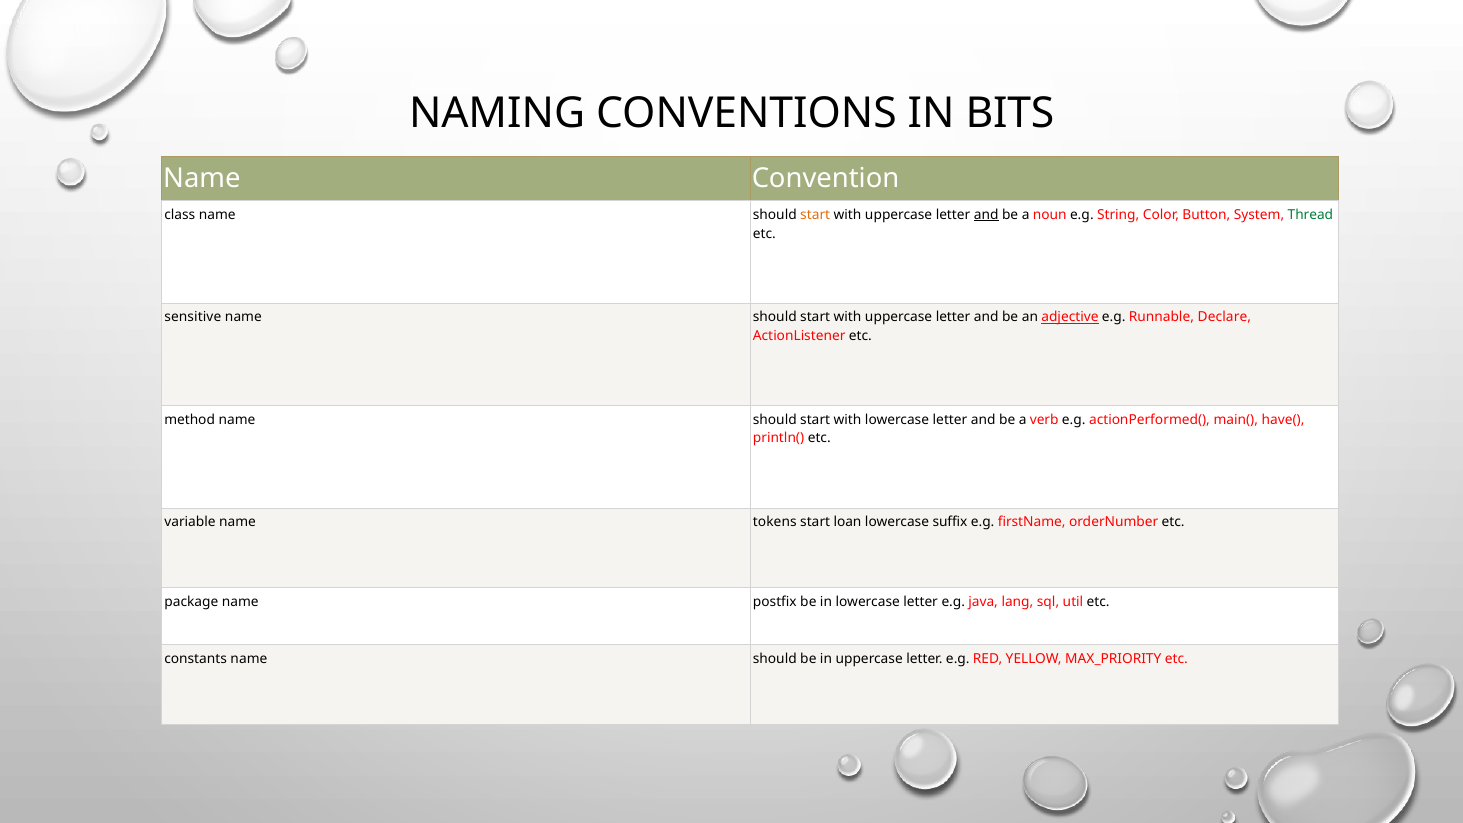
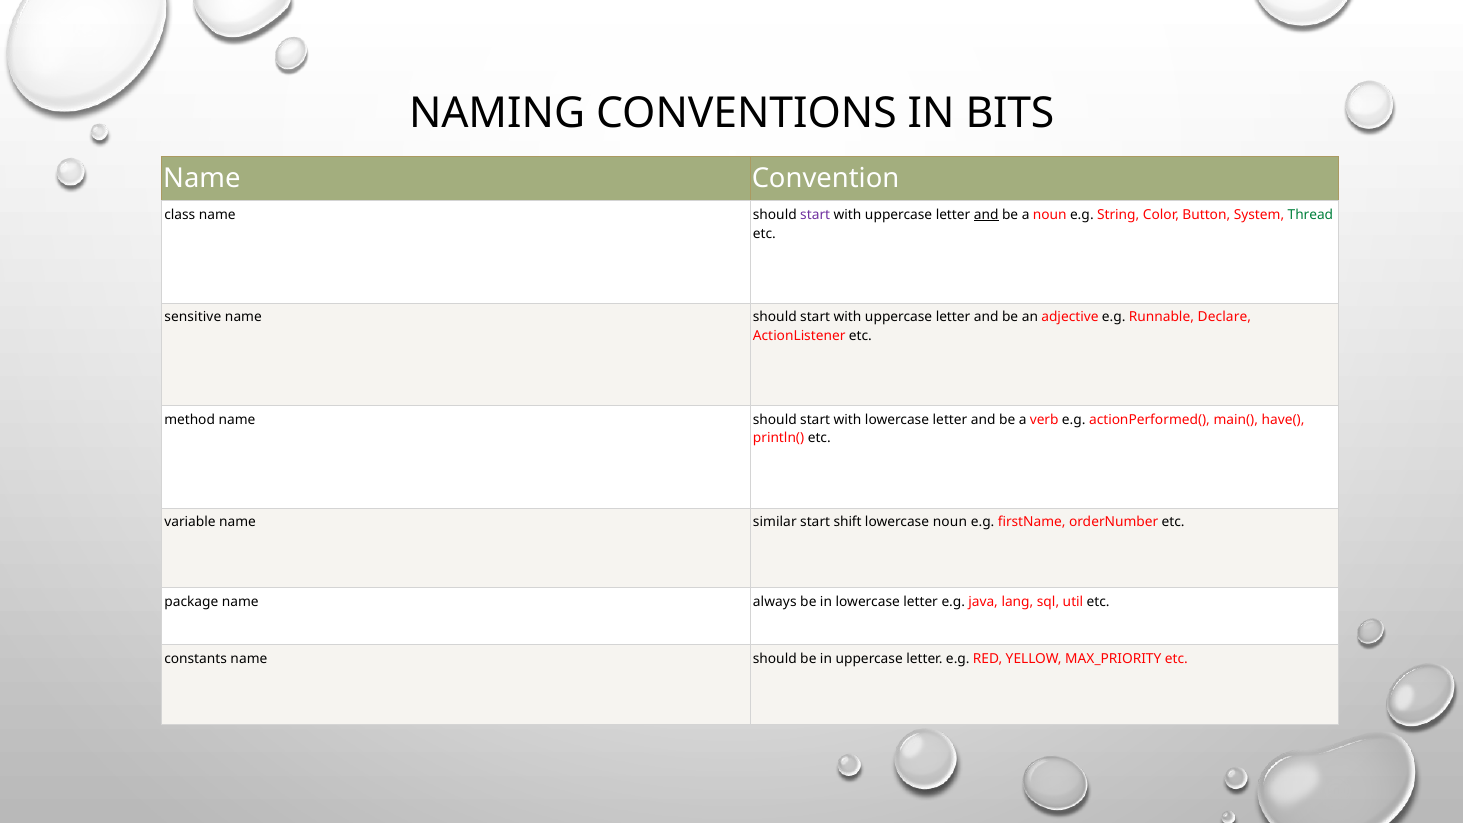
start colour: orange -> purple (815, 215)
adjective underline: present -> none (1070, 317)
tokens: tokens -> similar (775, 522)
loan: loan -> shift (848, 522)
lowercase suffix: suffix -> noun (950, 522)
postfix: postfix -> always (775, 602)
